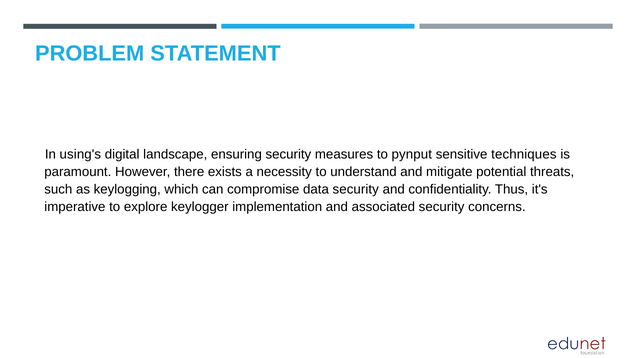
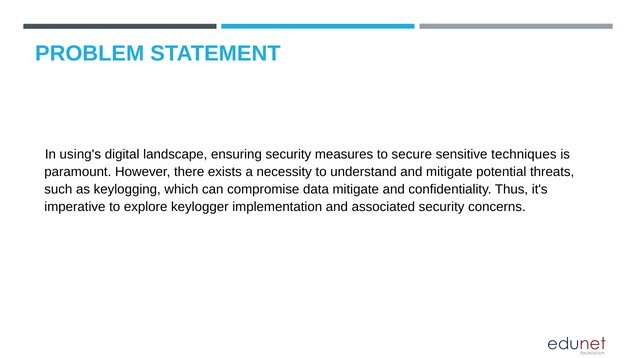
pynput: pynput -> secure (412, 154)
data security: security -> mitigate (356, 189)
